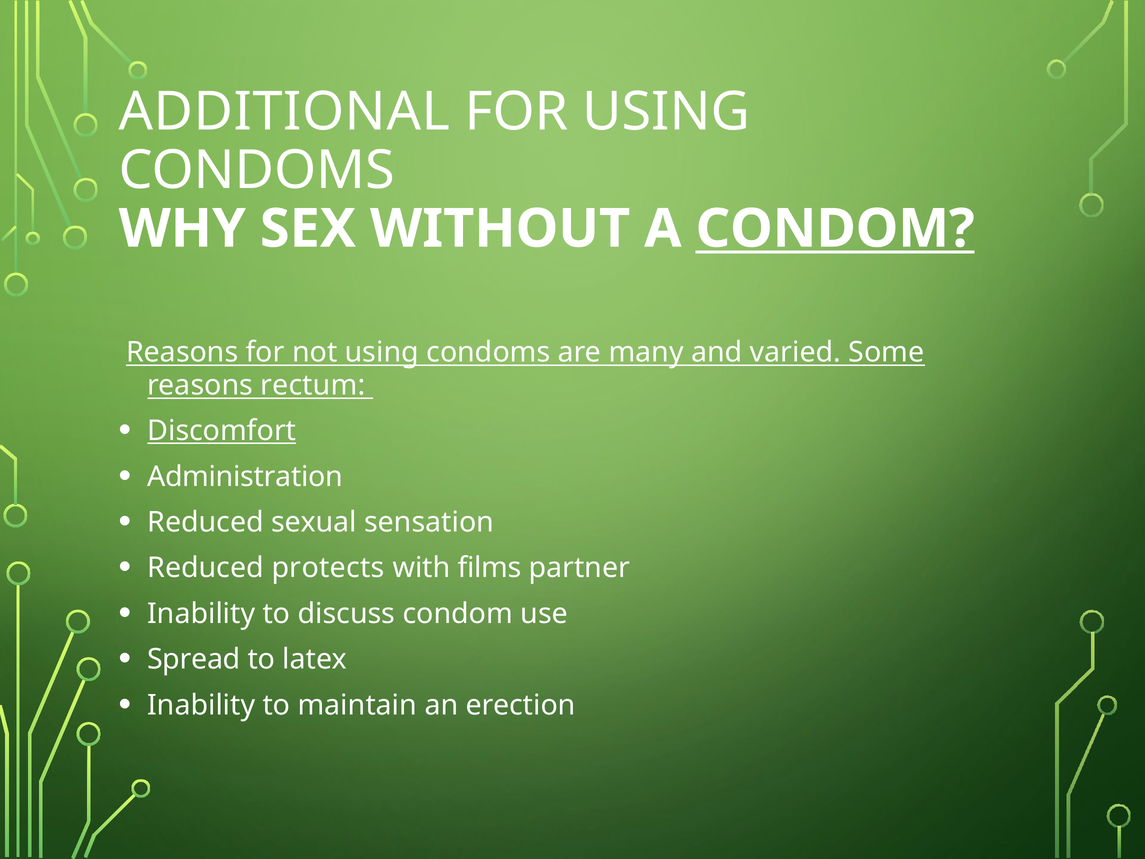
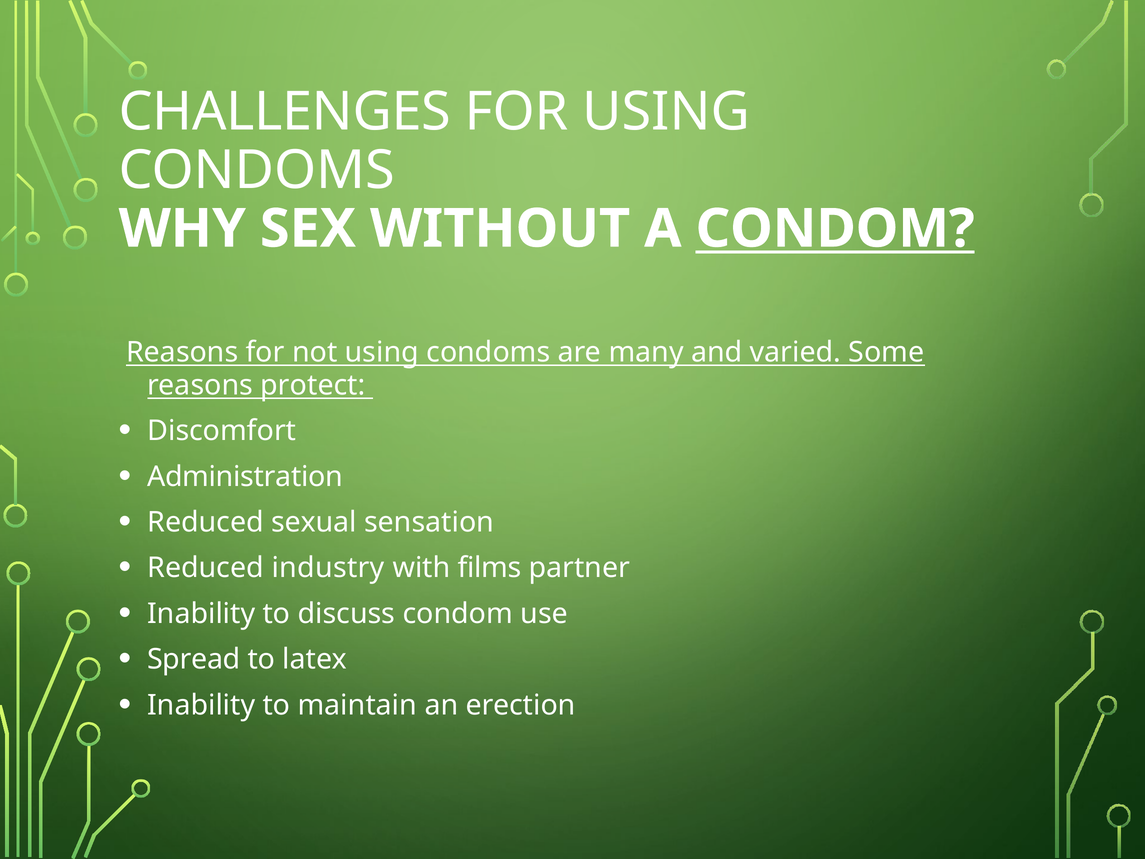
ADDITIONAL: ADDITIONAL -> CHALLENGES (285, 112)
rectum: rectum -> protect (313, 385)
Discomfort underline: present -> none (222, 431)
protects: protects -> industry (328, 568)
